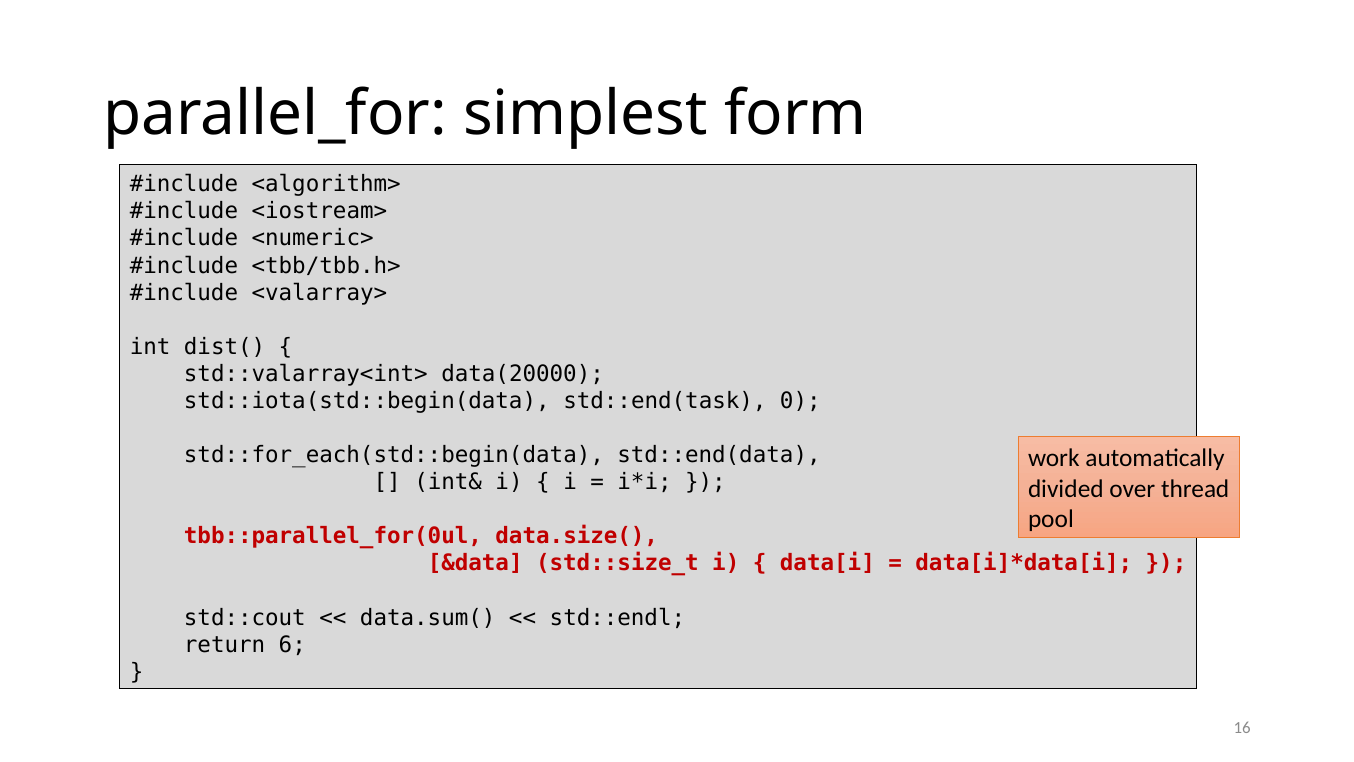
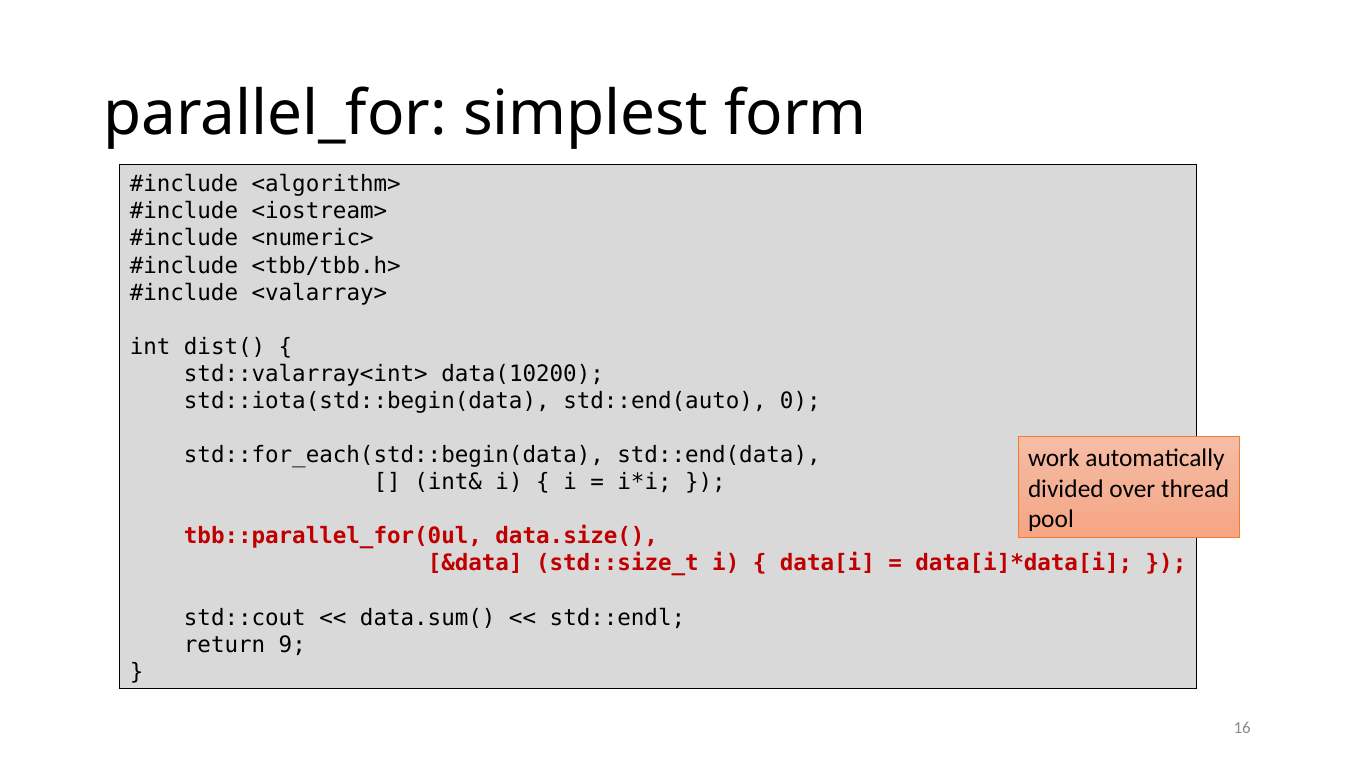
data(20000: data(20000 -> data(10200 (523, 374)
std::end(task: std::end(task -> std::end(auto (665, 401)
6: 6 -> 9 (292, 644)
